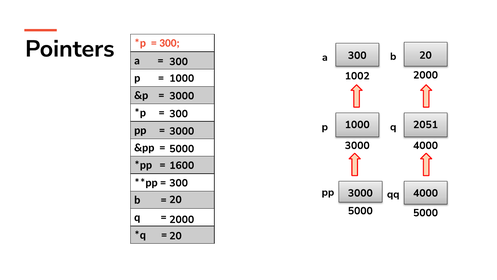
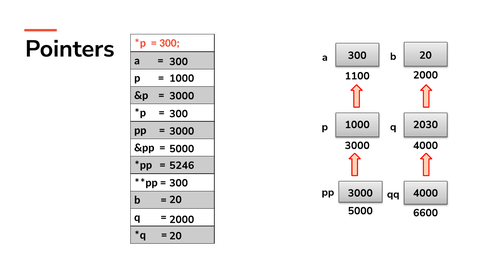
1002: 1002 -> 1100 (357, 76)
2051: 2051 -> 2030 (426, 124)
1600: 1600 -> 5246 (182, 165)
5000: 5000 -> 6600 (426, 213)
